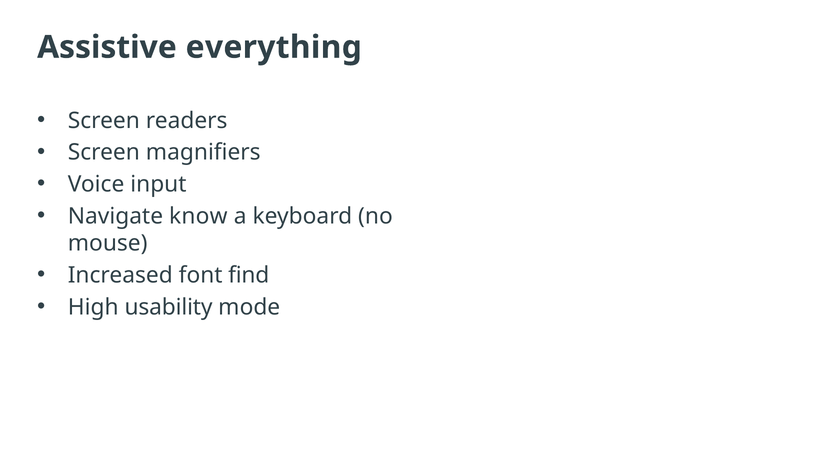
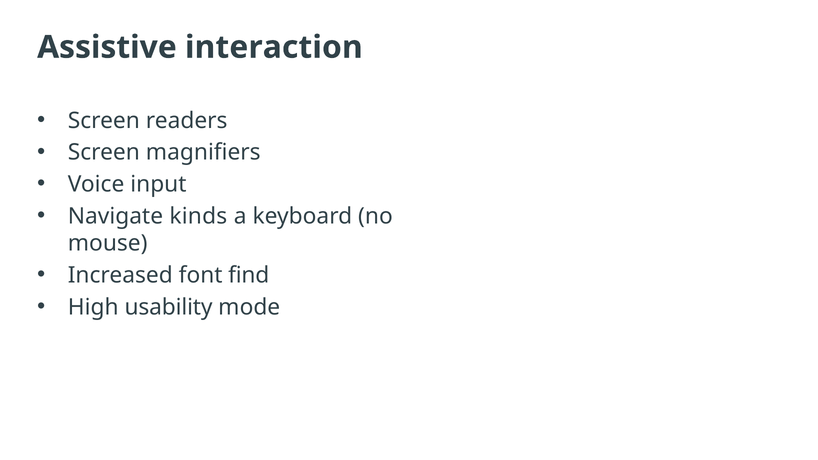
everything: everything -> interaction (274, 47)
know: know -> kinds (198, 216)
